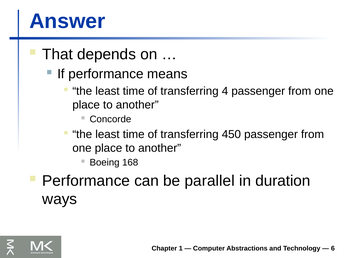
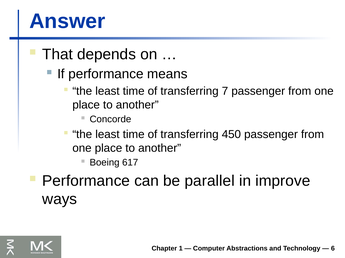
4: 4 -> 7 (225, 91)
168: 168 -> 617 (130, 163)
duration: duration -> improve (283, 181)
